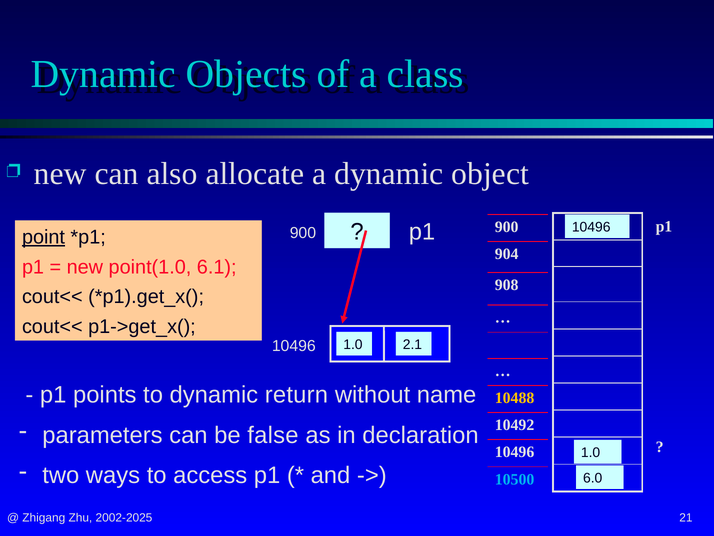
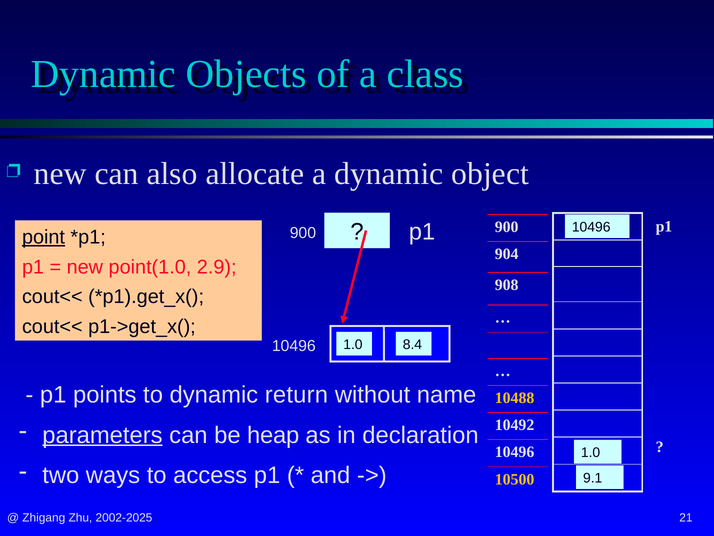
6.1: 6.1 -> 2.9 (217, 267)
2.1: 2.1 -> 8.4 (412, 344)
parameters underline: none -> present (102, 435)
false: false -> heap (273, 435)
6.0: 6.0 -> 9.1 (593, 478)
10500 colour: light blue -> yellow (515, 479)
